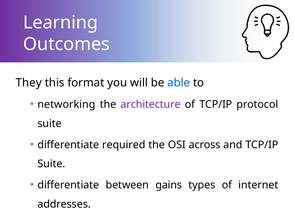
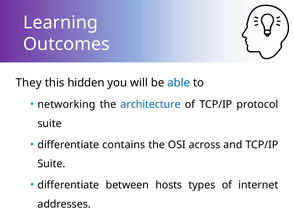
format: format -> hidden (86, 83)
architecture colour: purple -> blue (151, 104)
required: required -> contains (124, 144)
gains: gains -> hosts (169, 185)
